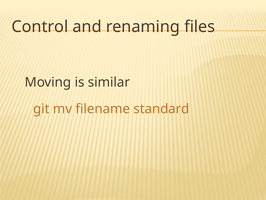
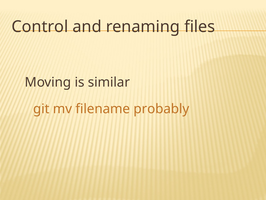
standard: standard -> probably (161, 109)
